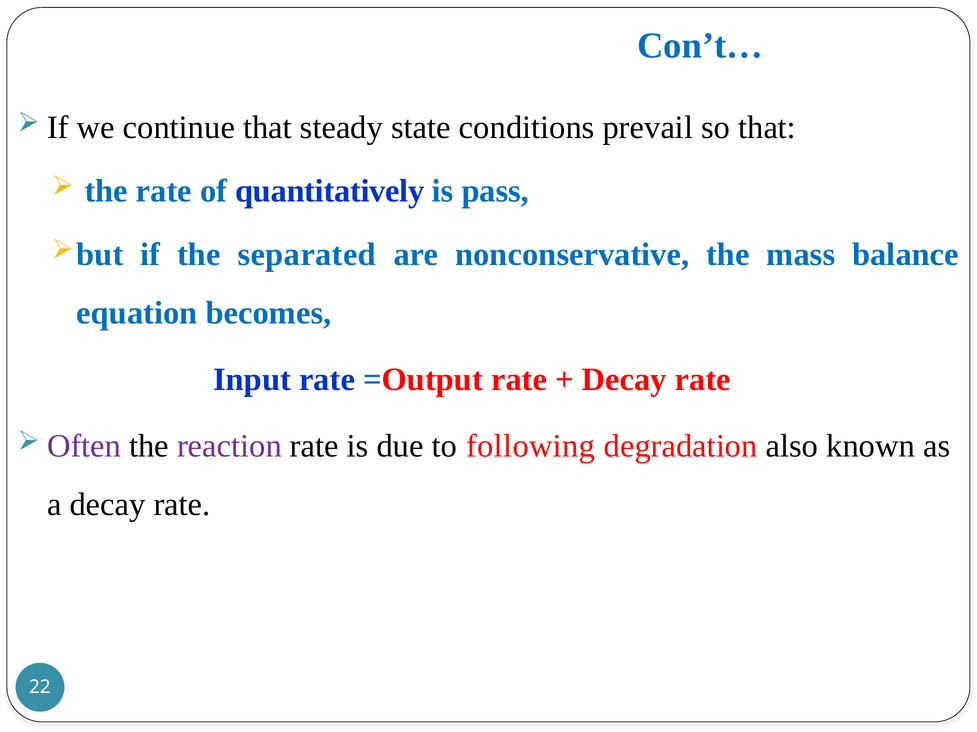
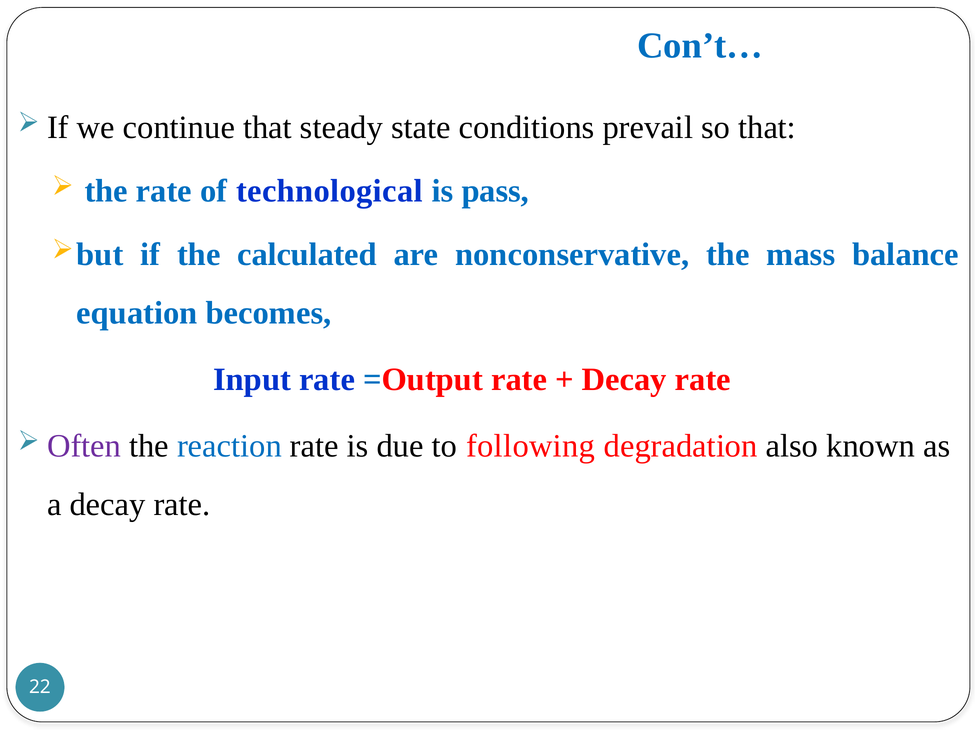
quantitatively: quantitatively -> technological (329, 191)
separated: separated -> calculated (307, 255)
reaction colour: purple -> blue (229, 447)
